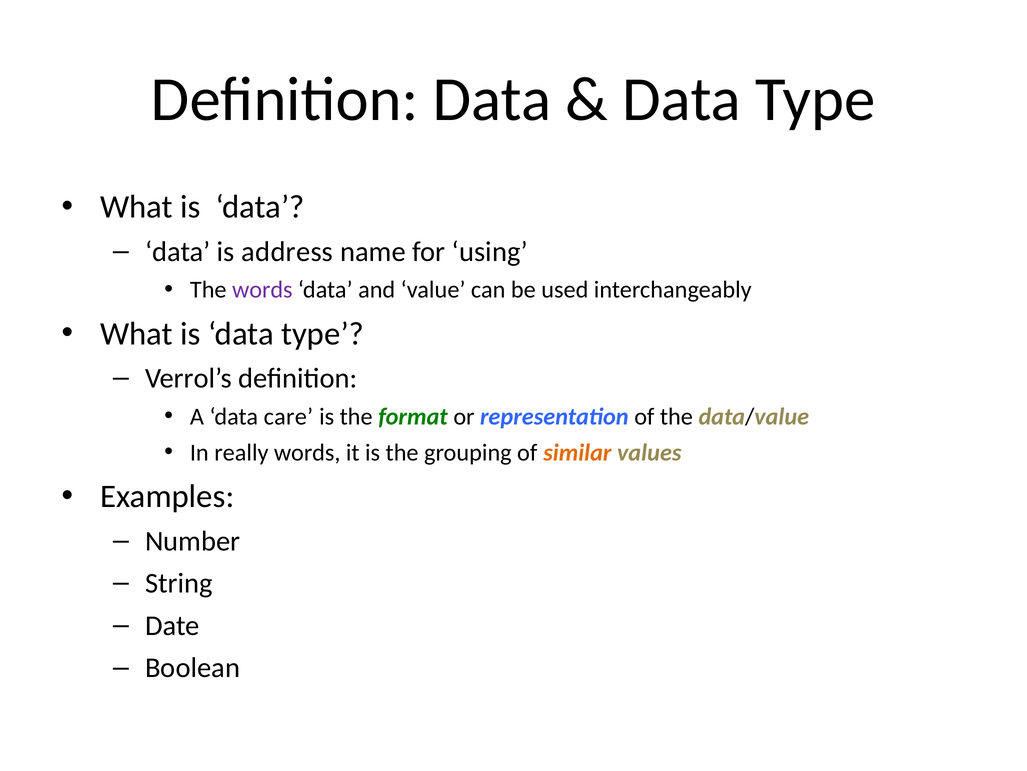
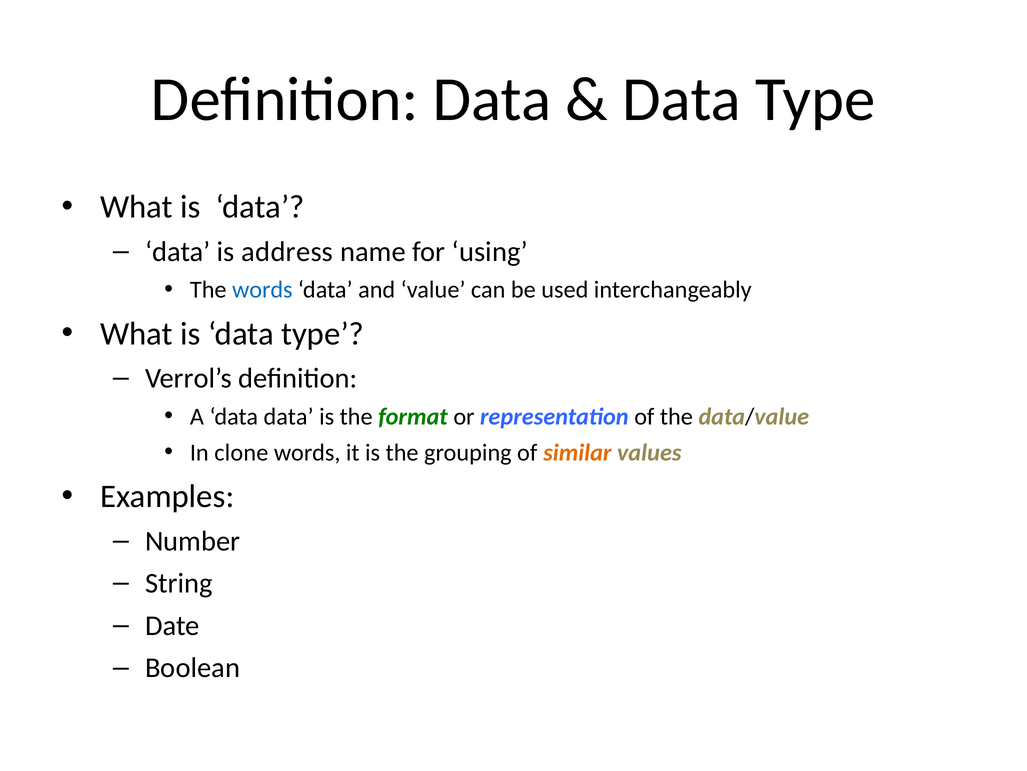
words colour: purple -> blue (262, 290)
data care: care -> data (289, 416)
really: really -> clone (241, 452)
